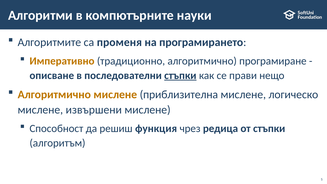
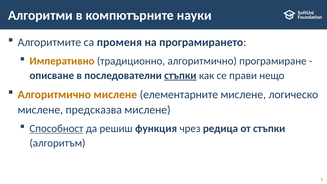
приблизителна: приблизителна -> елементарните (179, 94)
извършени: извършени -> предсказва (94, 110)
Способност underline: none -> present (56, 129)
